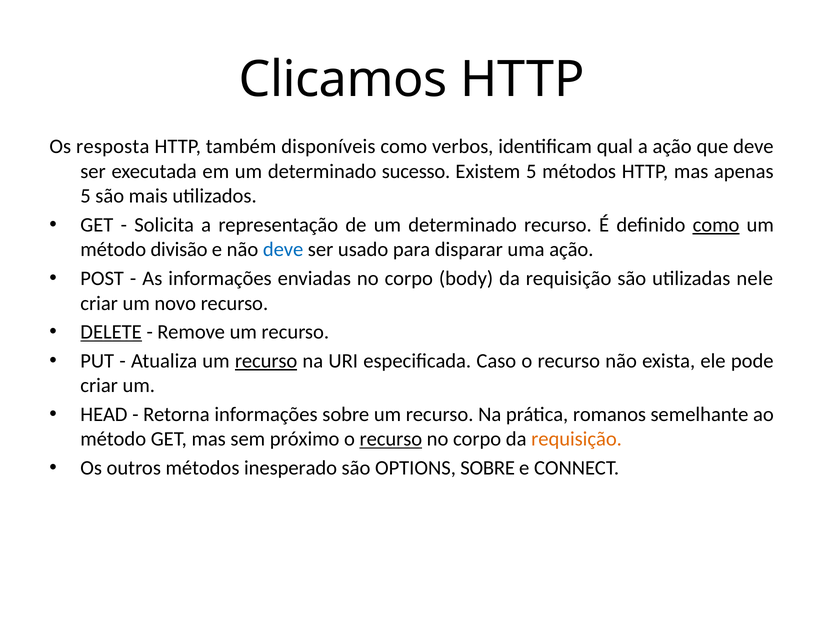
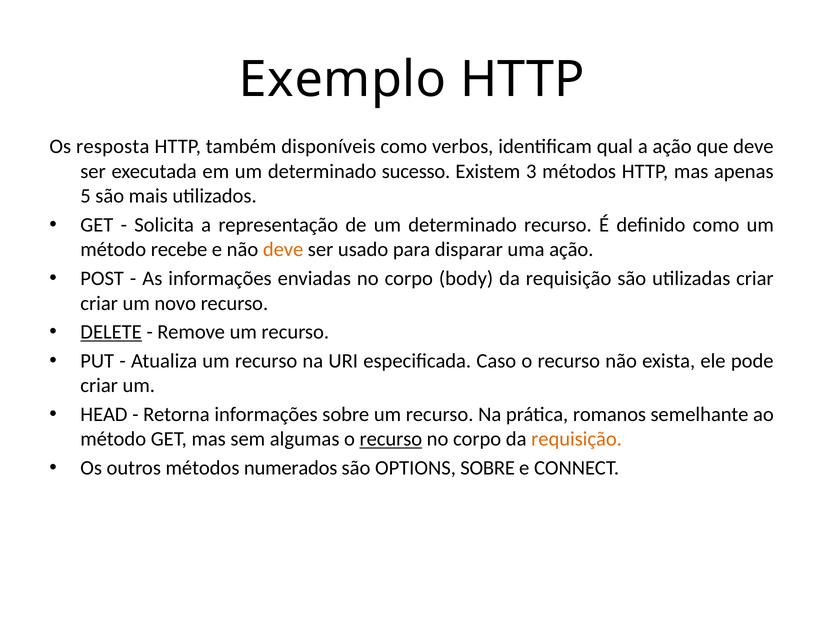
Clicamos: Clicamos -> Exemplo (343, 80)
Existem 5: 5 -> 3 (531, 171)
como underline: present -> none (716, 225)
divisão: divisão -> recebe (179, 250)
deve colour: blue -> orange (283, 250)
utilizadas nele: nele -> criar (755, 279)
recurso underline: present -> none (266, 361)
próximo: próximo -> algumas (305, 439)
inesperado: inesperado -> numerados (291, 468)
